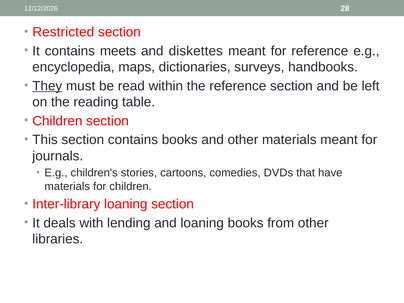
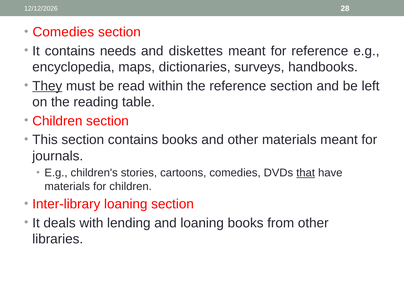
Restricted: Restricted -> Comedies (63, 32)
meets: meets -> needs (118, 51)
that underline: none -> present (306, 173)
